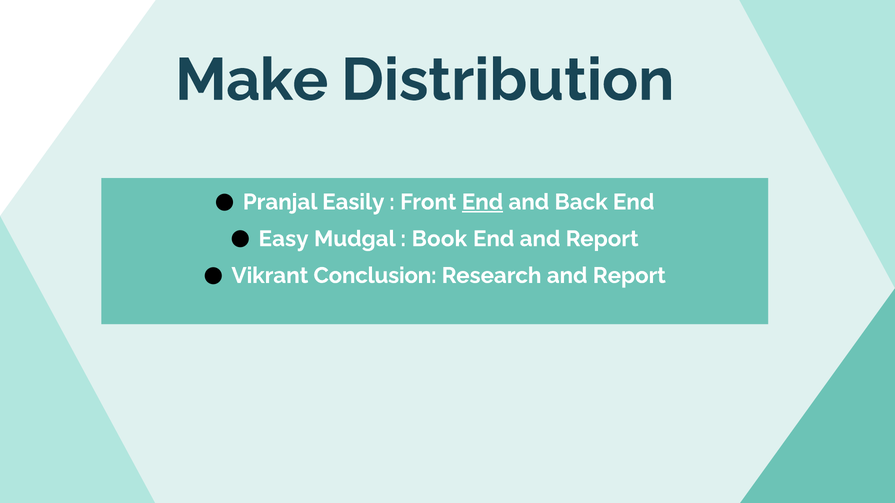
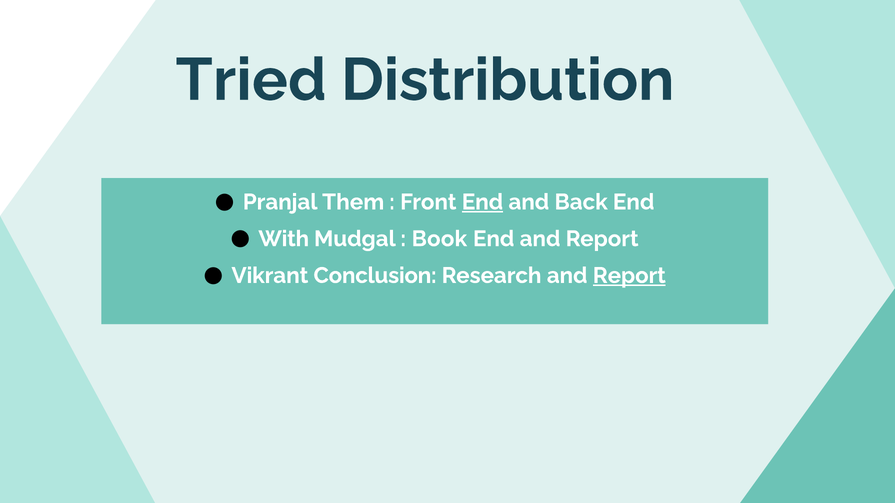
Make: Make -> Tried (251, 80)
Easily: Easily -> Them (353, 202)
Easy: Easy -> With (284, 239)
Report underline: none -> present (629, 276)
